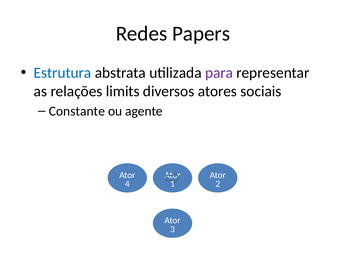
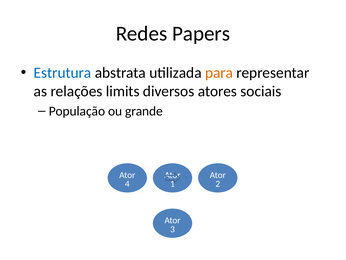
para colour: purple -> orange (219, 73)
Constante: Constante -> População (77, 111)
agente: agente -> grande (144, 111)
